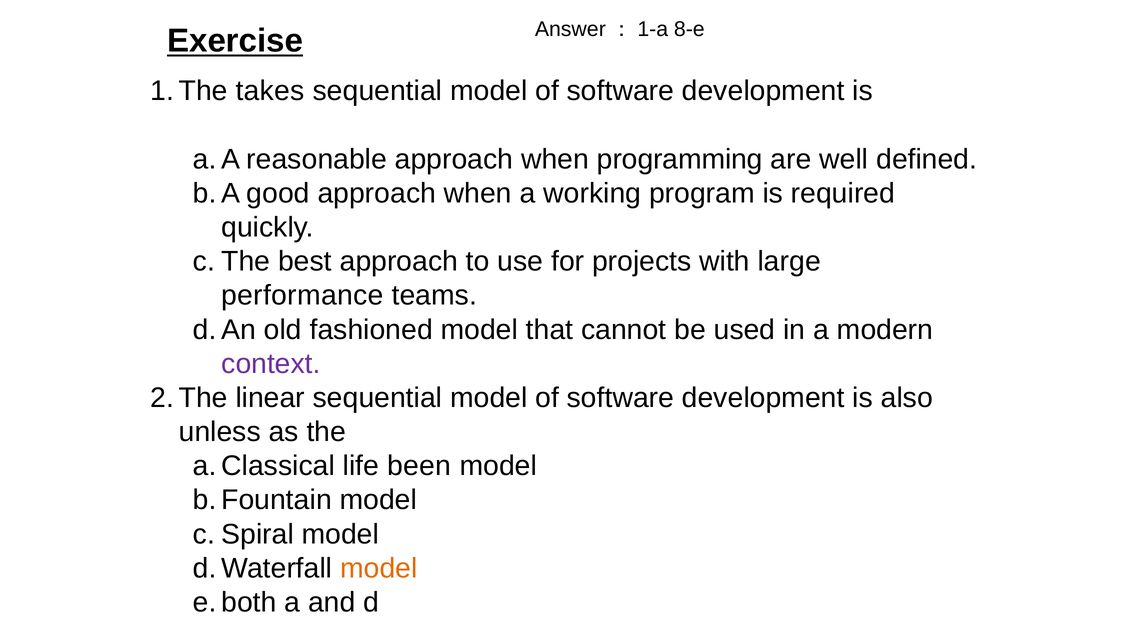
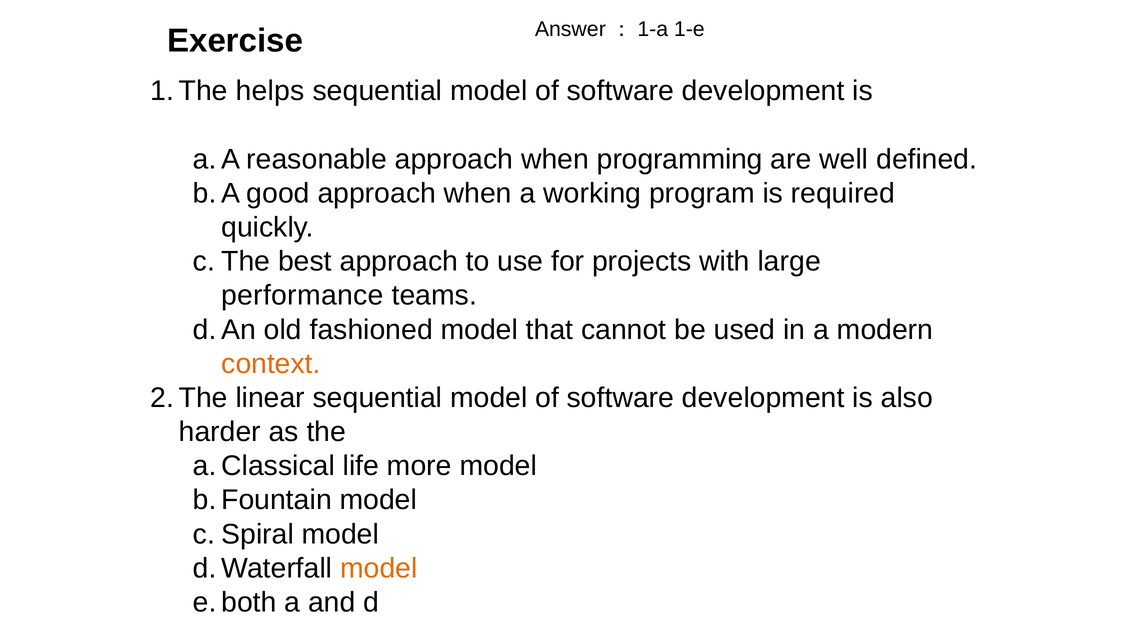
8-e: 8-e -> 1-e (689, 29)
Exercise underline: present -> none (235, 41)
takes: takes -> helps (270, 91)
context colour: purple -> orange (271, 364)
unless: unless -> harder (220, 432)
been: been -> more (419, 466)
